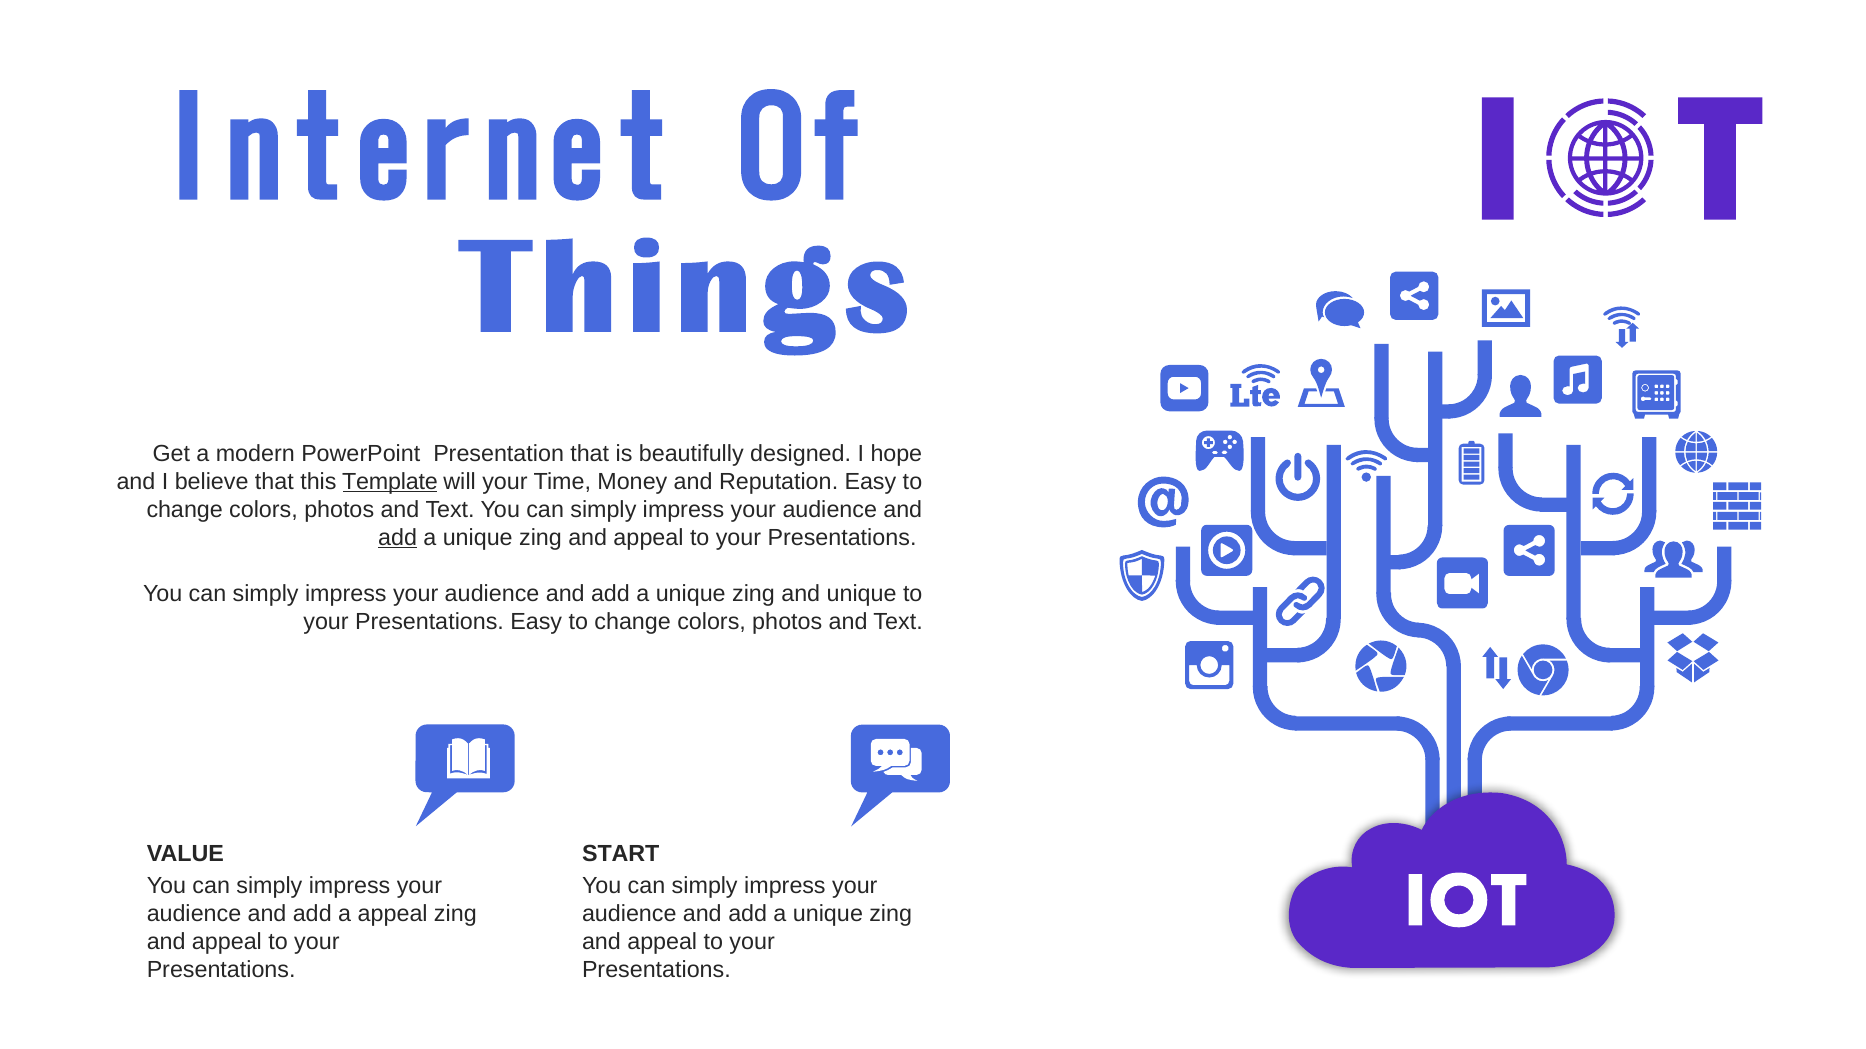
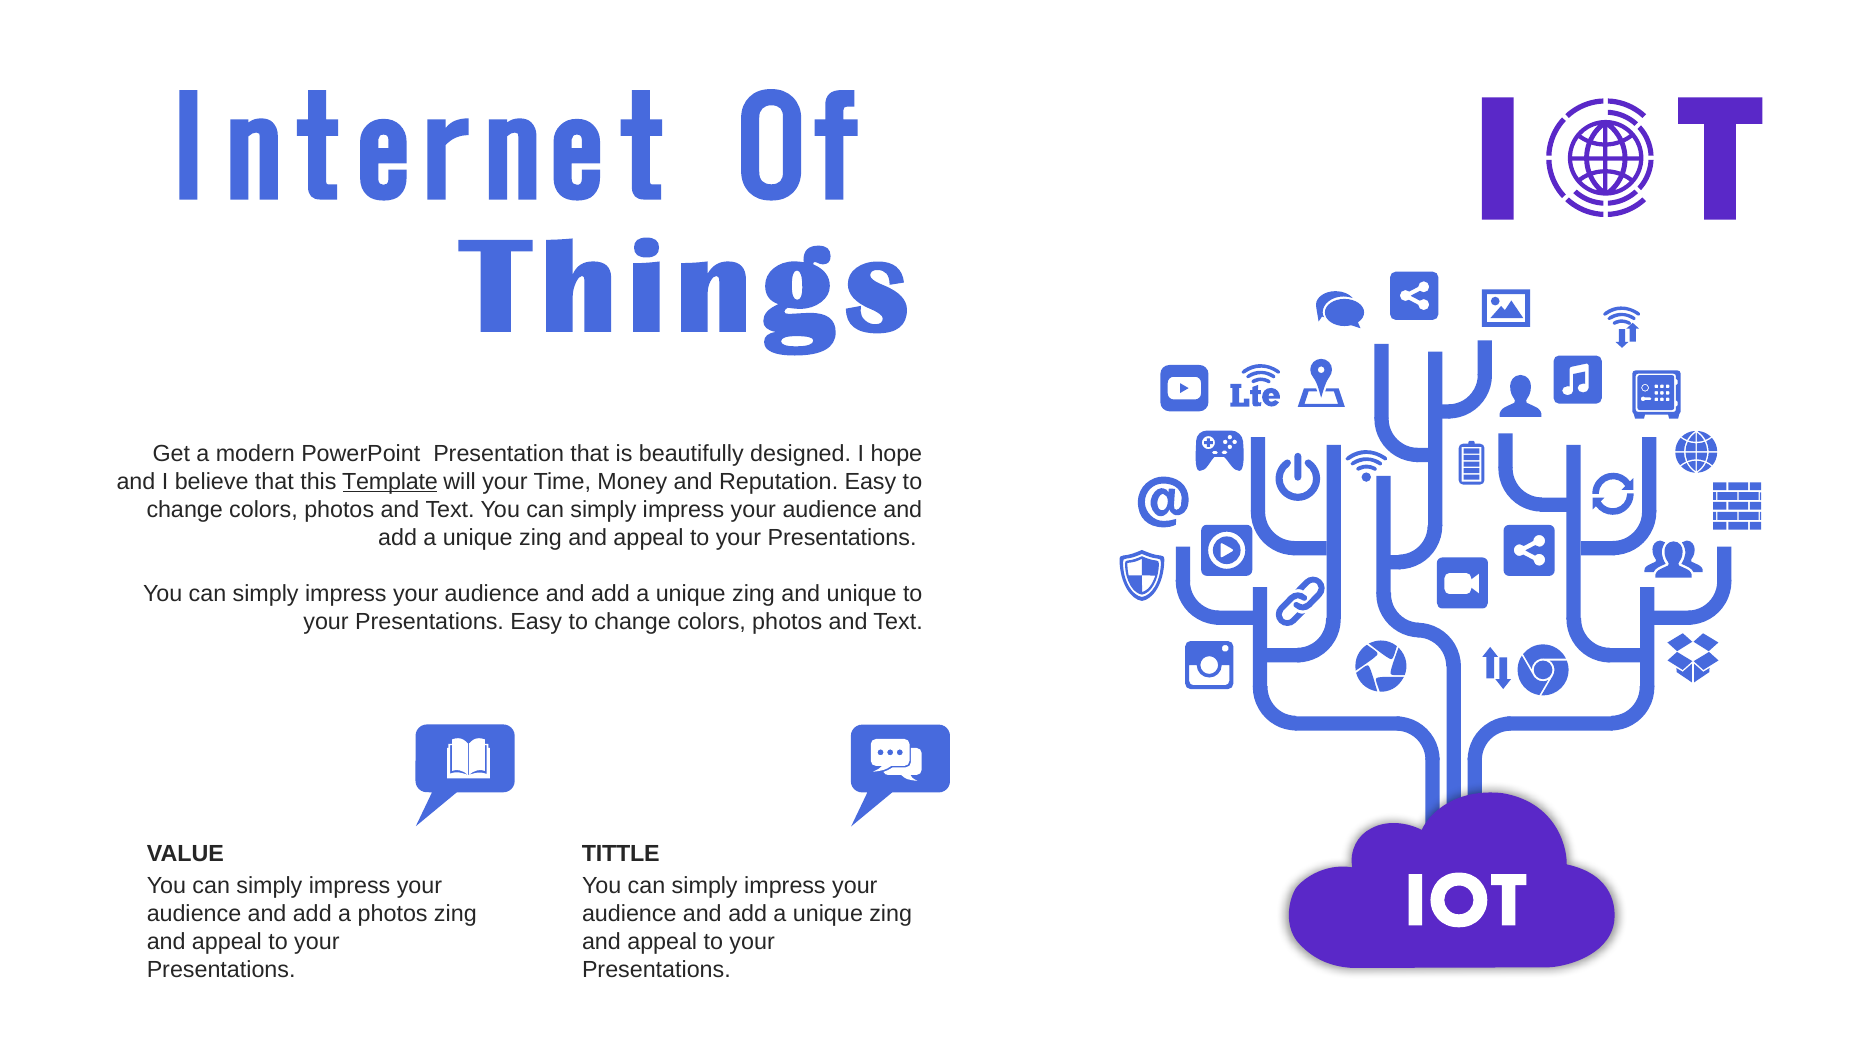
add underline: present -> none (398, 538)
START: START -> TITTLE (621, 854)
a appeal: appeal -> photos (393, 914)
